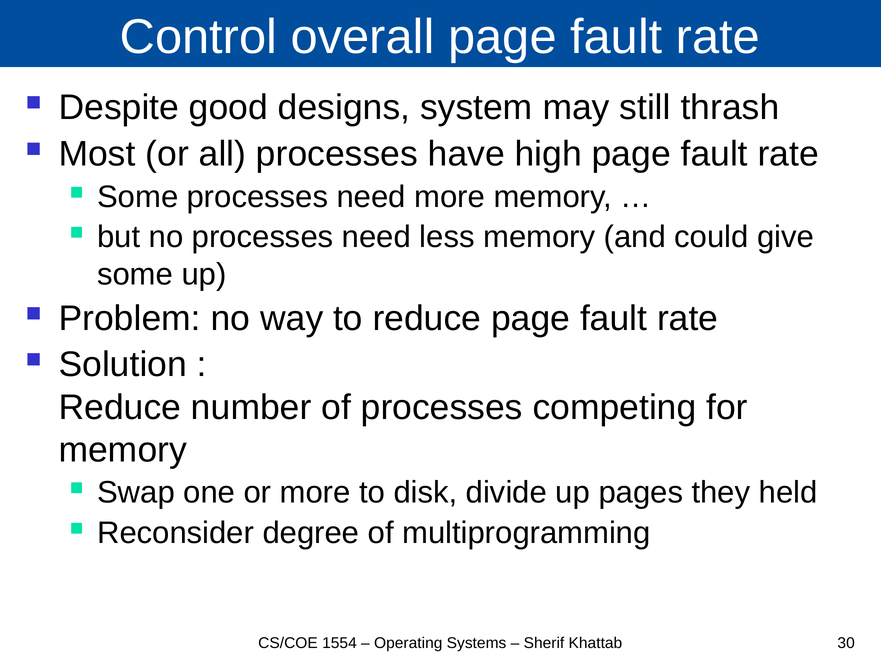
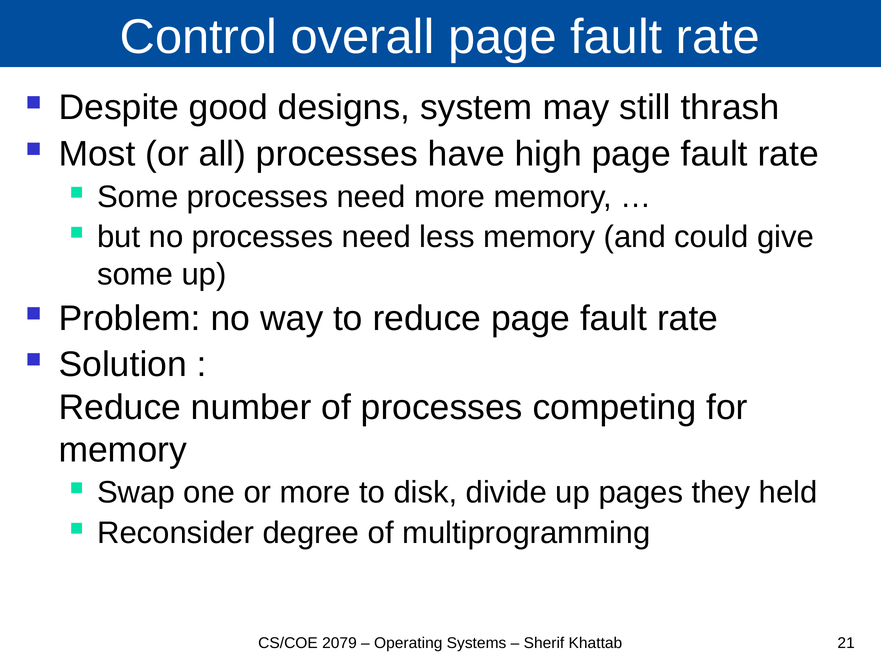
1554: 1554 -> 2079 (339, 643)
30: 30 -> 21 (846, 643)
